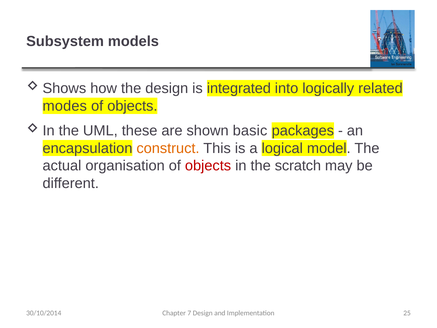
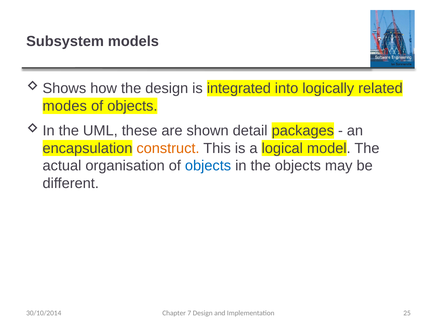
basic: basic -> detail (250, 131)
objects colour: red -> blue (208, 166)
the scratch: scratch -> objects (298, 166)
